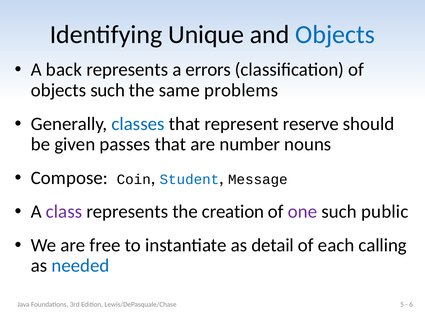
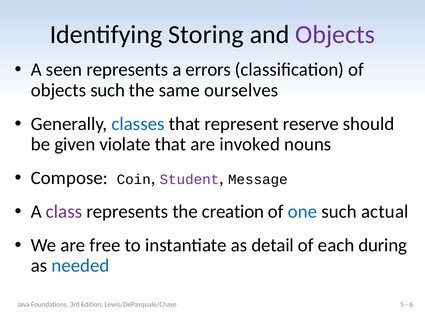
Unique: Unique -> Storing (206, 34)
Objects colour: blue -> purple (335, 34)
back: back -> seen (64, 70)
problems: problems -> ourselves (241, 90)
passes: passes -> violate (125, 144)
number: number -> invoked (250, 144)
Student colour: blue -> purple (189, 179)
one colour: purple -> blue (302, 211)
public: public -> actual (385, 211)
calling: calling -> during (383, 245)
